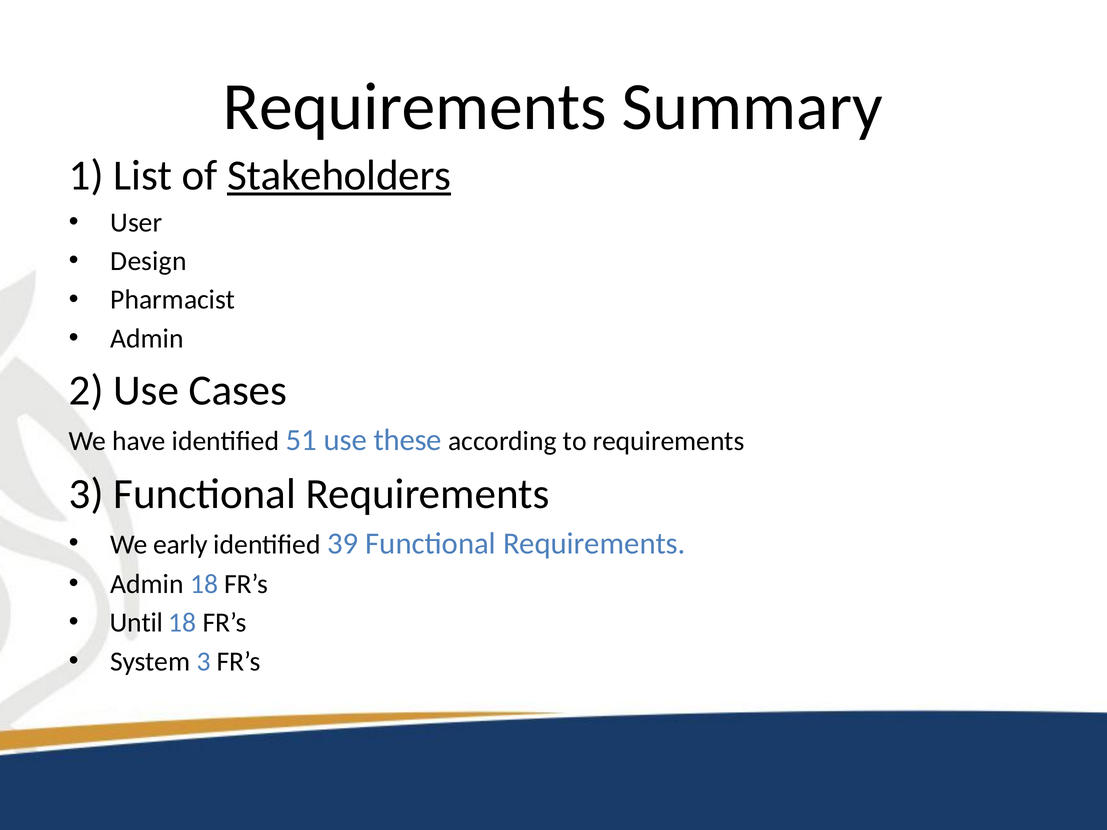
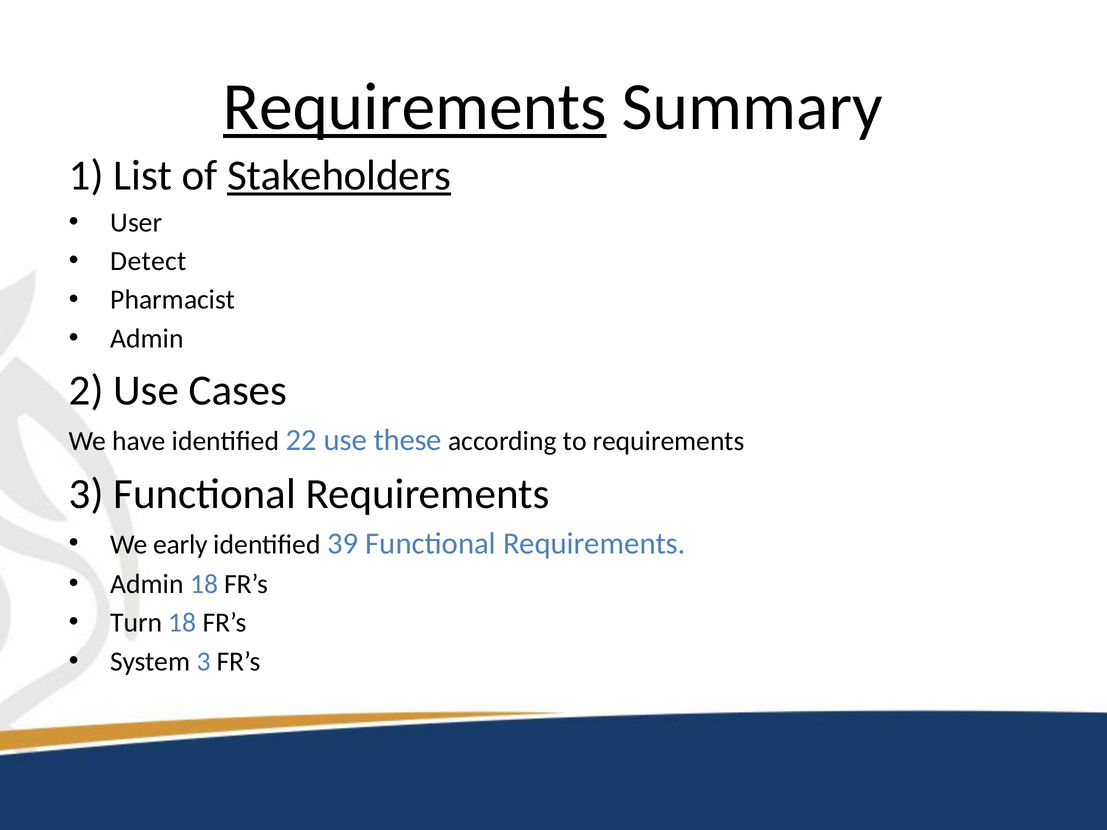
Requirements underline: none -> present (415, 107)
Design: Design -> Detect (148, 261)
51: 51 -> 22 (301, 440)
Until: Until -> Turn (136, 623)
